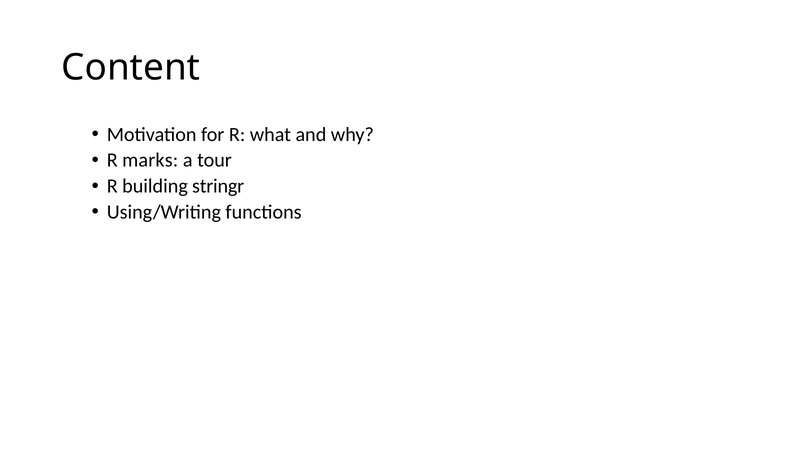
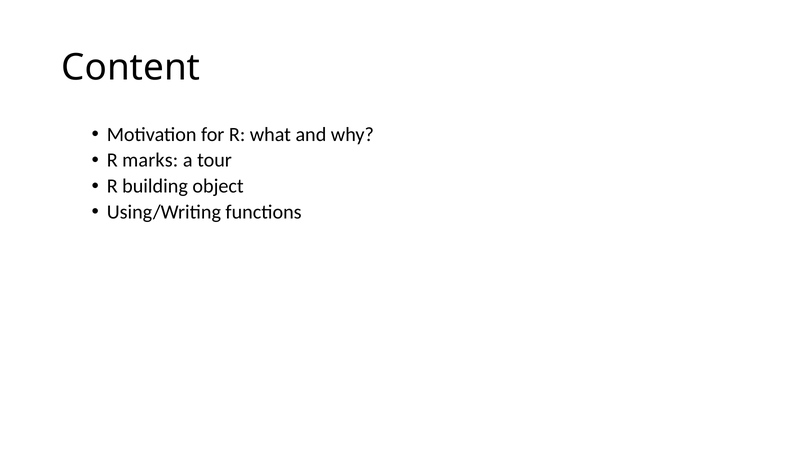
stringr: stringr -> object (218, 186)
